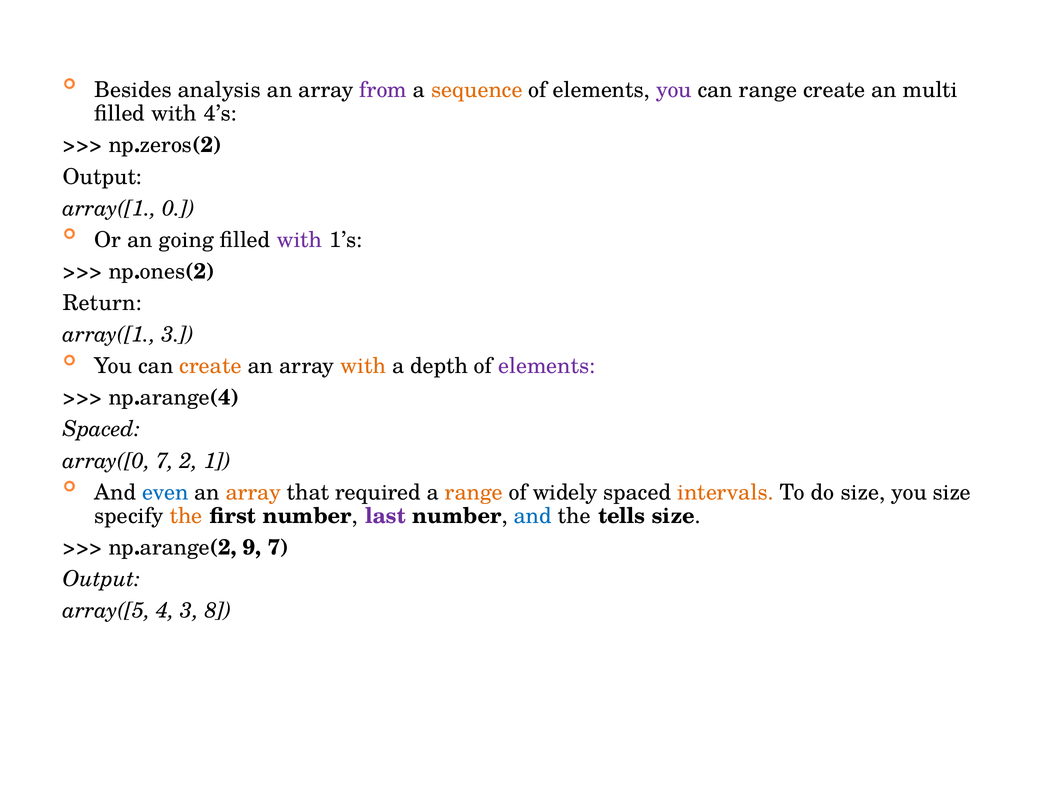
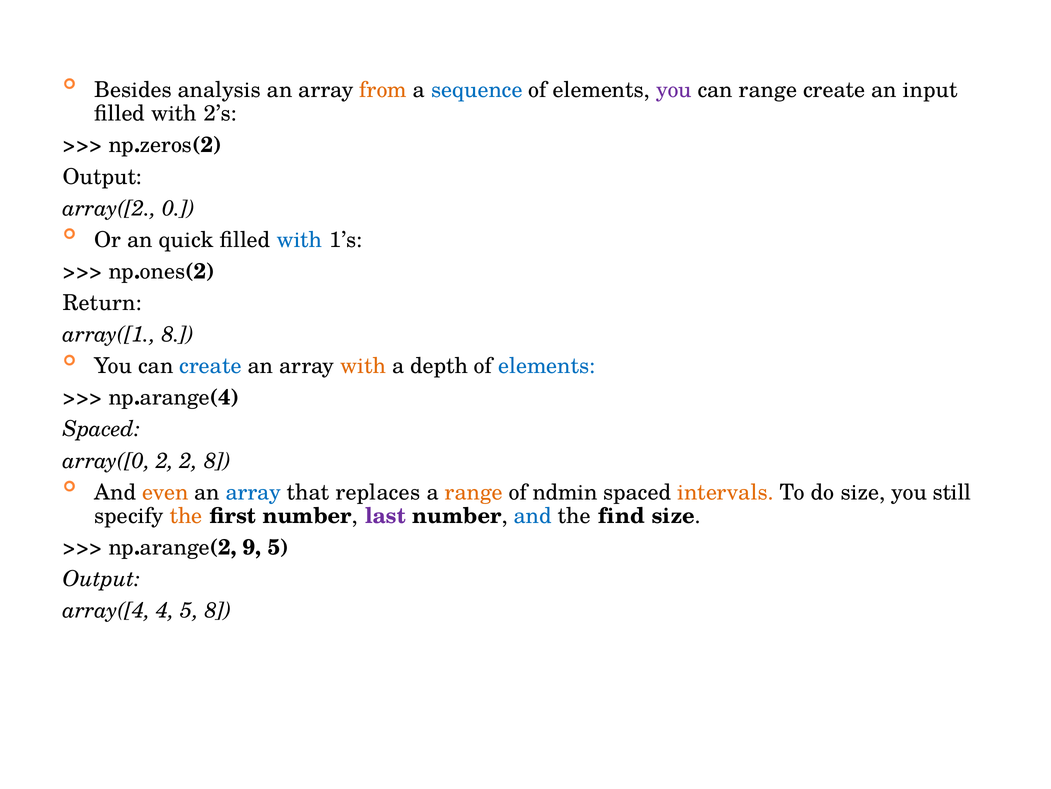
from colour: purple -> orange (383, 90)
sequence colour: orange -> blue (477, 90)
multi: multi -> input (930, 90)
4’s: 4’s -> 2’s (220, 114)
array([1: array([1 -> array([2 (110, 208)
going: going -> quick (186, 240)
with colour: purple -> blue (299, 240)
array([1 3: 3 -> 8 (178, 334)
create colour: orange -> blue (210, 366)
elements colour: purple -> blue (547, 366)
array([0 7: 7 -> 2 (165, 460)
2 1: 1 -> 8 (217, 460)
even colour: blue -> orange (165, 492)
array colour: orange -> blue (253, 492)
required: required -> replaces (378, 492)
widely: widely -> ndmin (565, 492)
you size: size -> still (952, 492)
tells: tells -> find (621, 516)
9 7: 7 -> 5 (278, 547)
array([5: array([5 -> array([4 (107, 610)
4 3: 3 -> 5 (190, 610)
